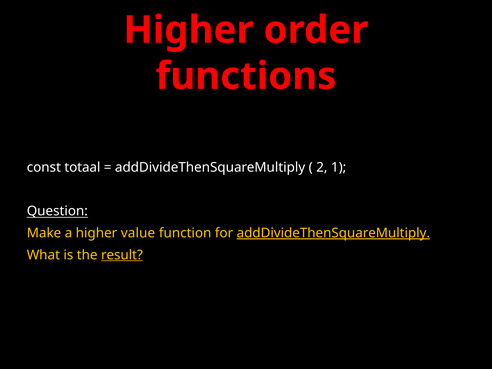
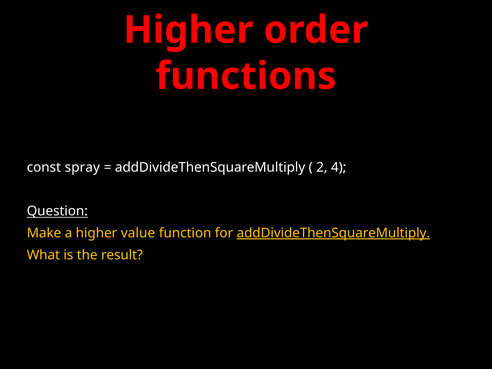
totaal: totaal -> spray (82, 167)
1: 1 -> 4 (339, 167)
result underline: present -> none (122, 255)
